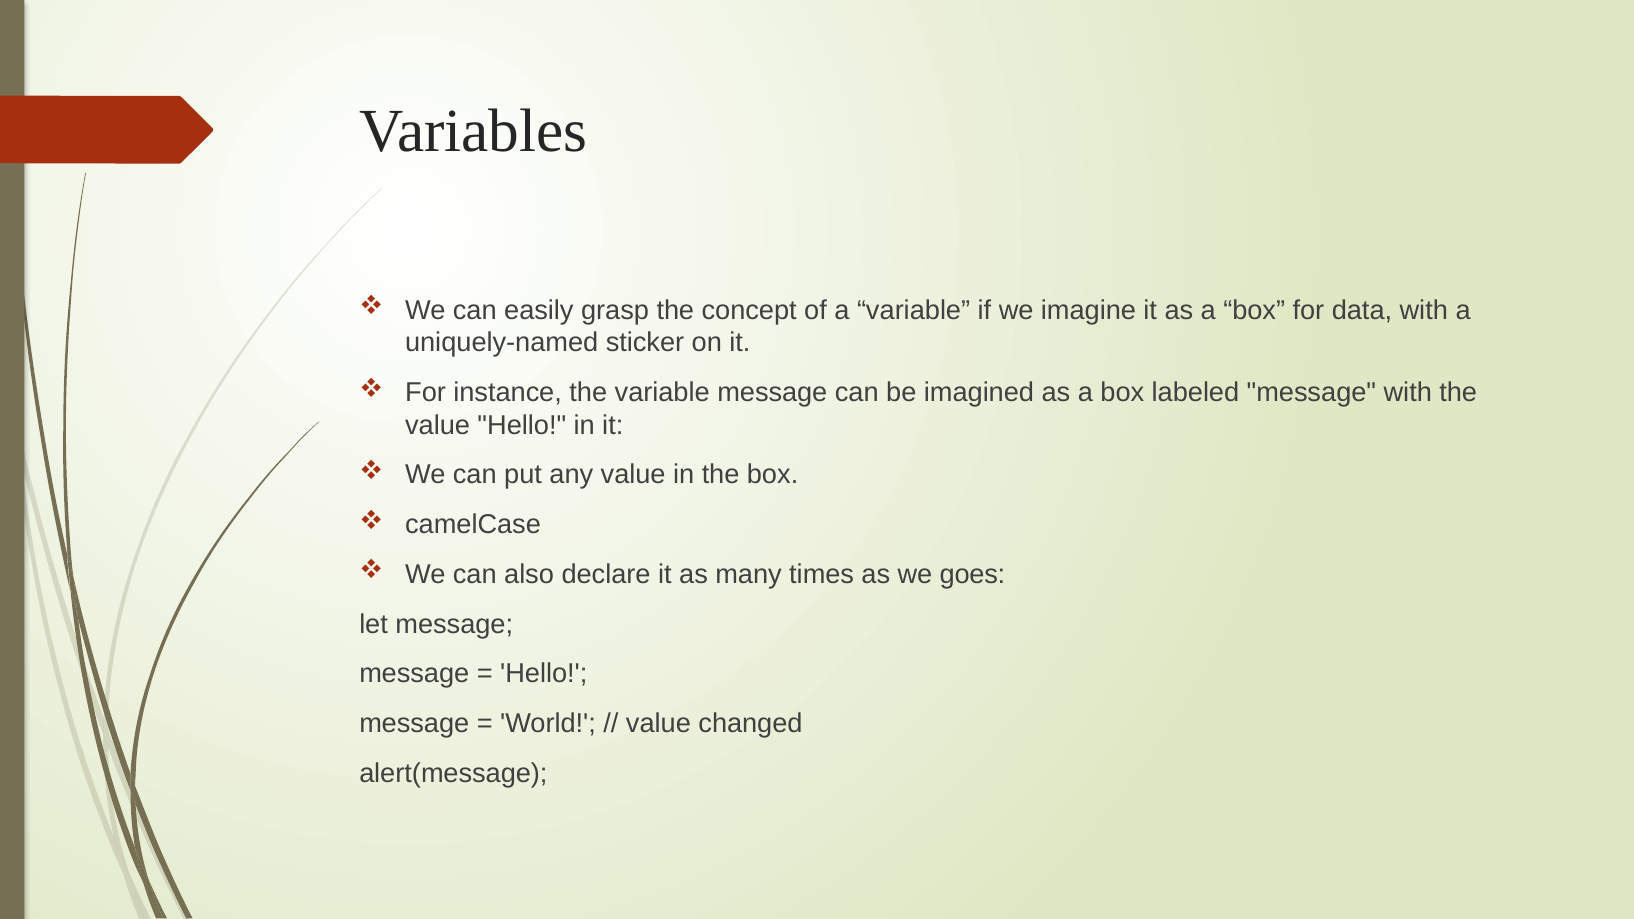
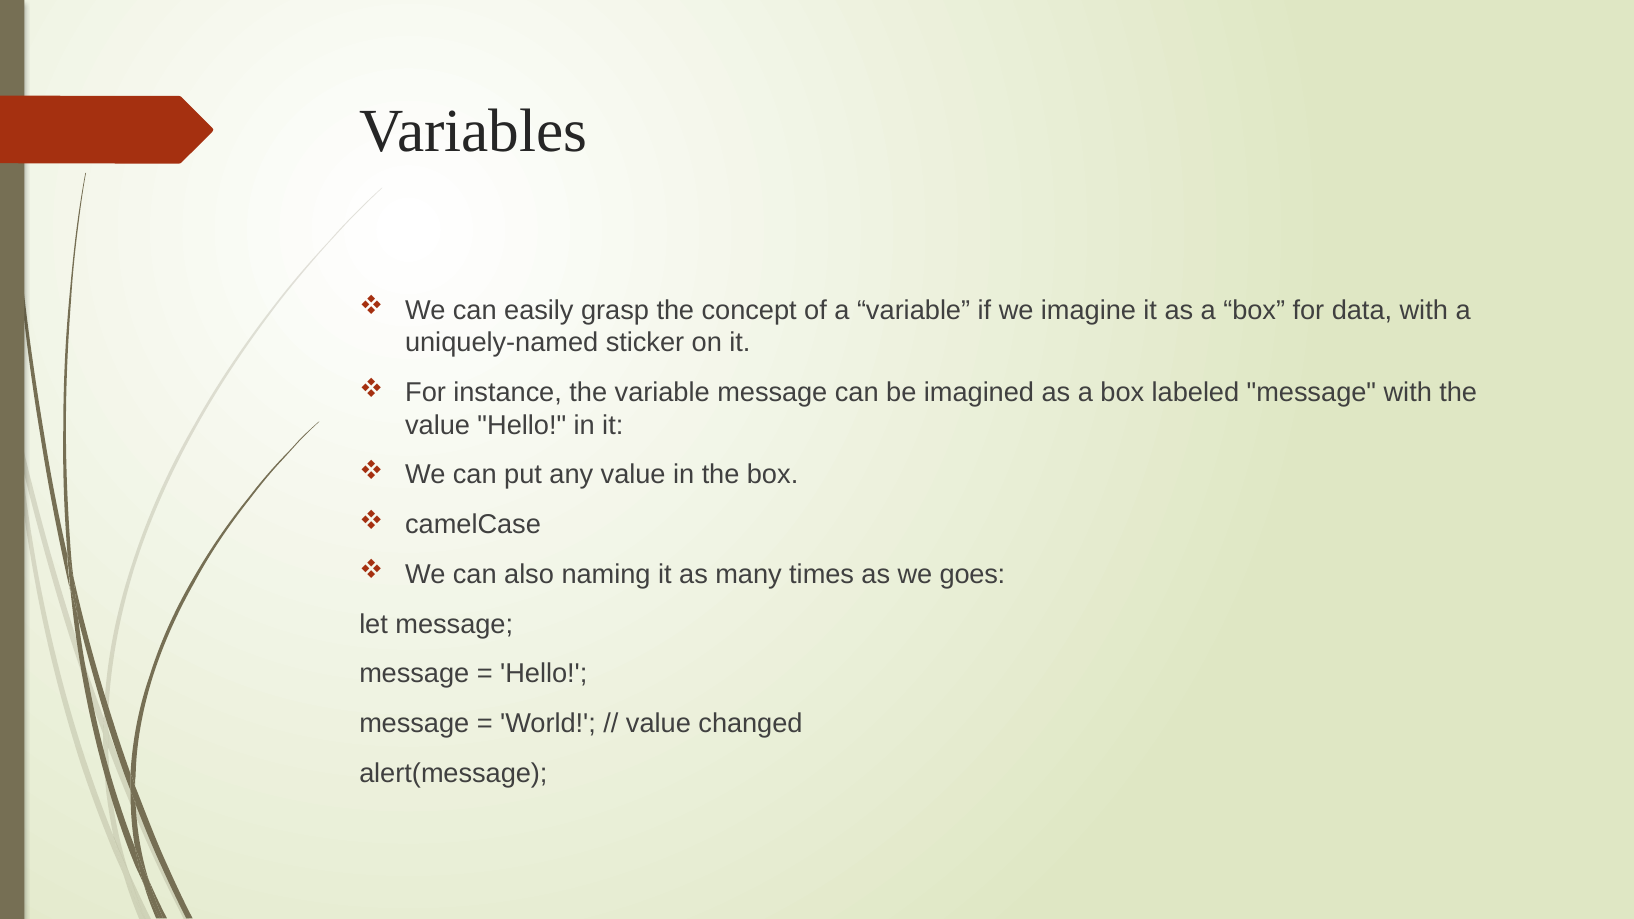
declare: declare -> naming (606, 574)
